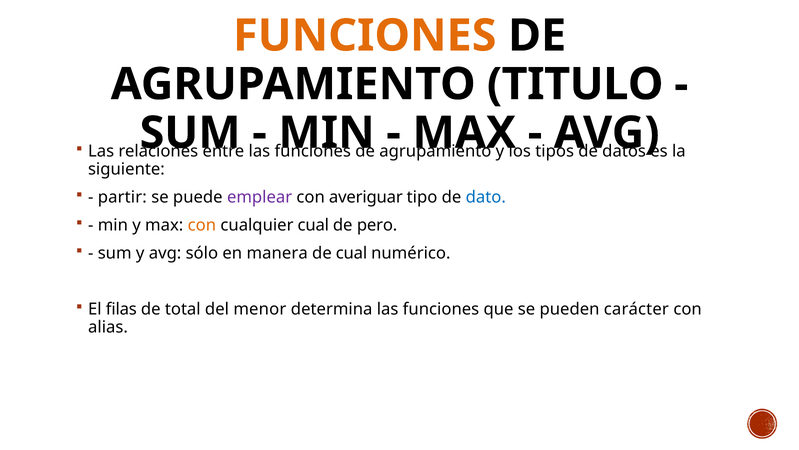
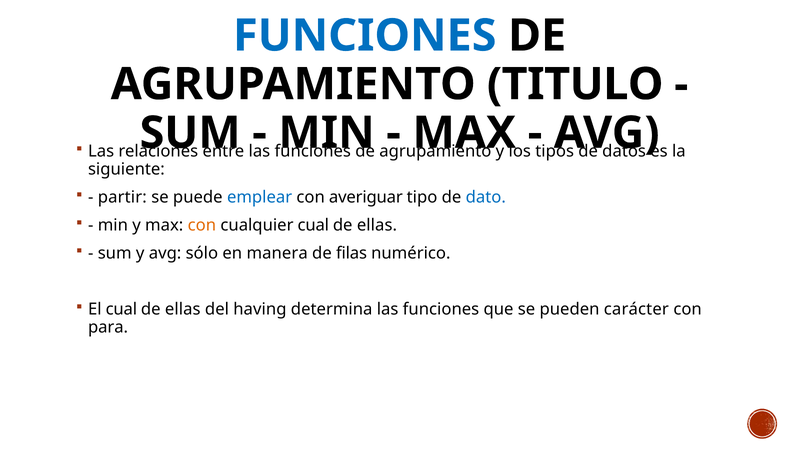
FUNCIONES colour: orange -> blue (365, 36)
emplear colour: purple -> blue (260, 197)
pero: pero -> ellas (377, 225)
de cual: cual -> filas (351, 253)
El filas: filas -> cual (121, 309)
total: total -> ellas (183, 309)
menor: menor -> having (260, 309)
alias: alias -> para (108, 327)
